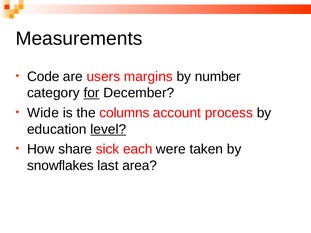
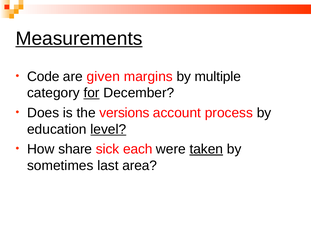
Measurements underline: none -> present (79, 38)
users: users -> given (103, 77)
number: number -> multiple (218, 77)
Wide: Wide -> Does (43, 113)
columns: columns -> versions (124, 113)
taken underline: none -> present (206, 149)
snowflakes: snowflakes -> sometimes (60, 166)
